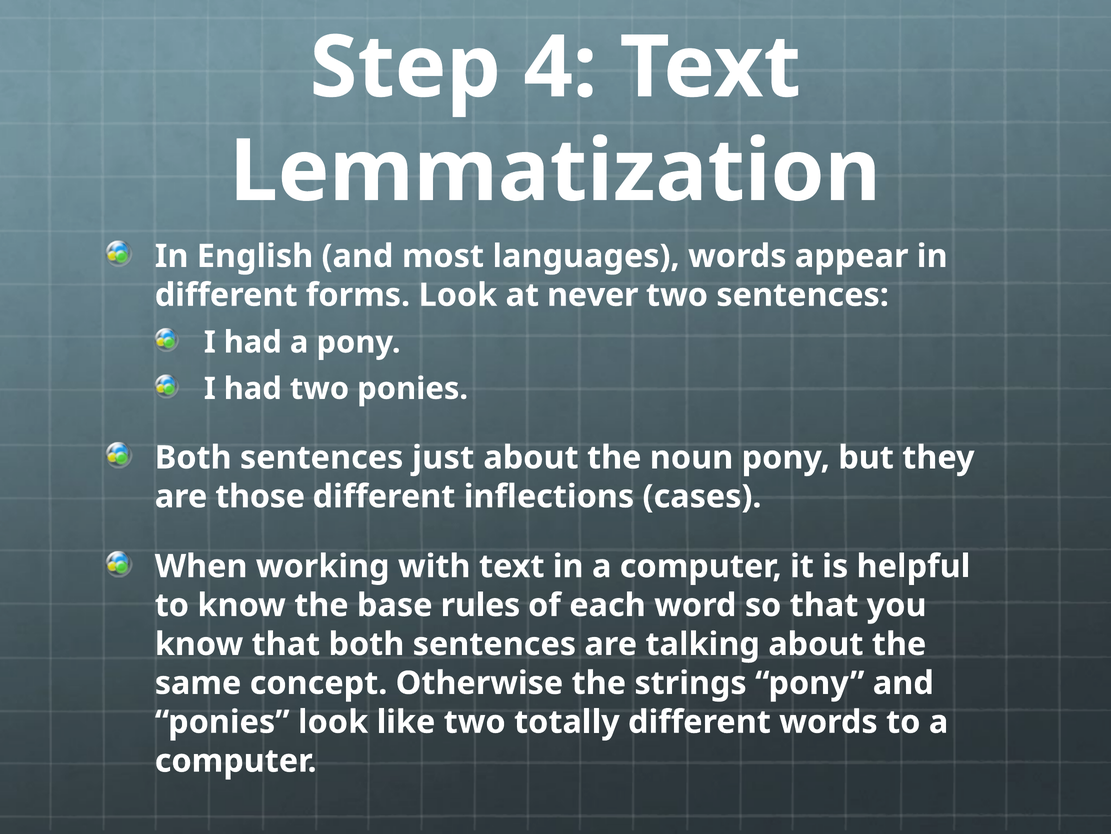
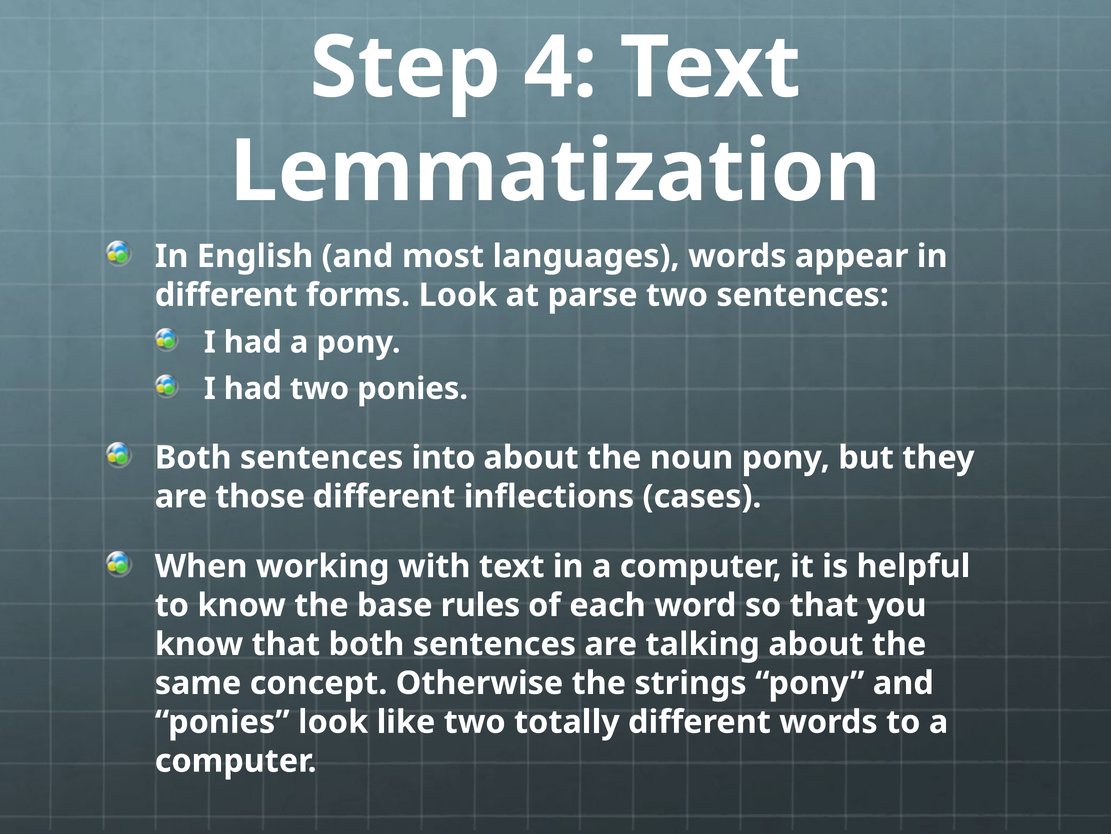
never: never -> parse (593, 295)
just: just -> into (444, 457)
